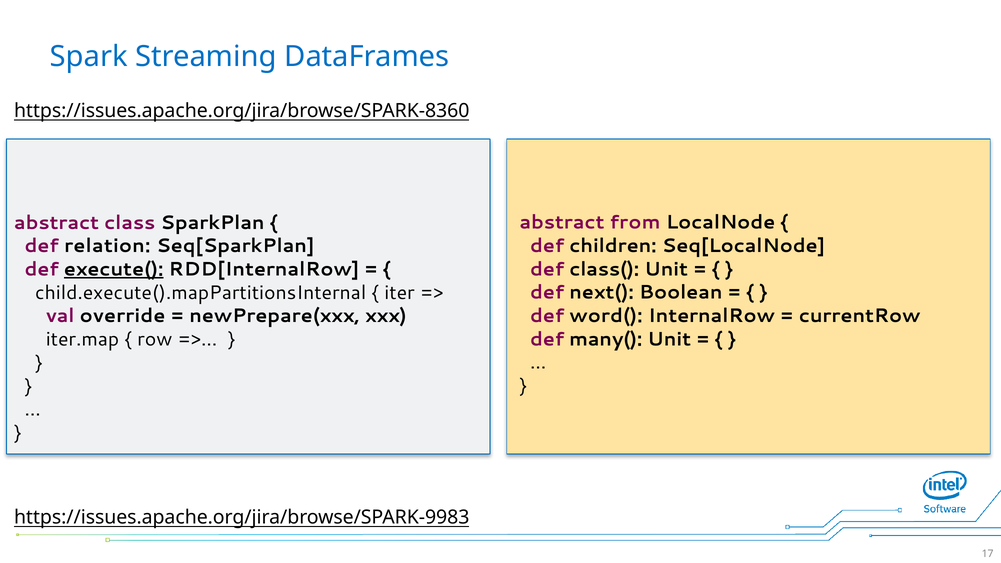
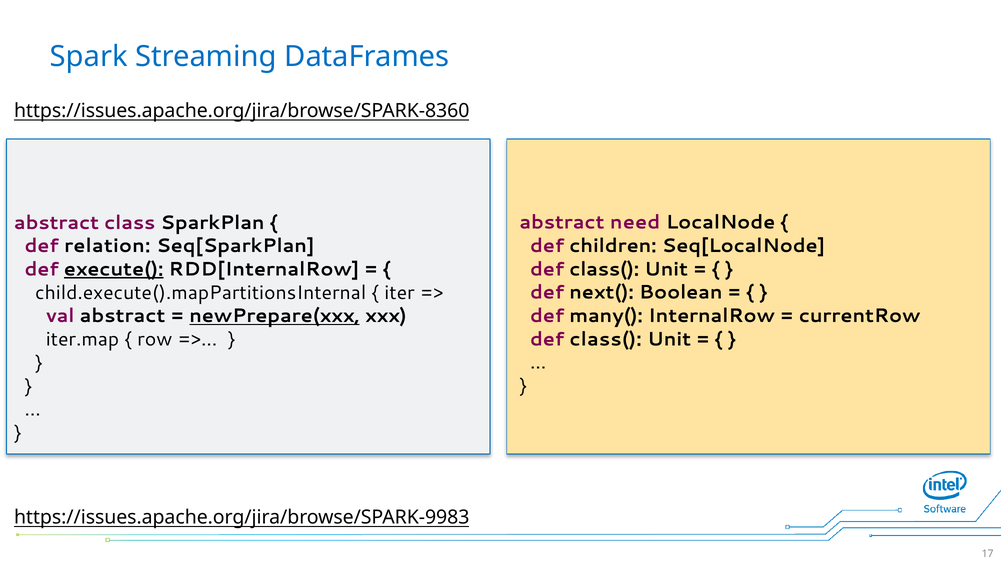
from: from -> need (635, 222)
word(: word( -> many( (606, 316)
val override: override -> abstract (123, 316)
newPrepare(xxx underline: none -> present (275, 316)
many(: many( -> class( (606, 339)
